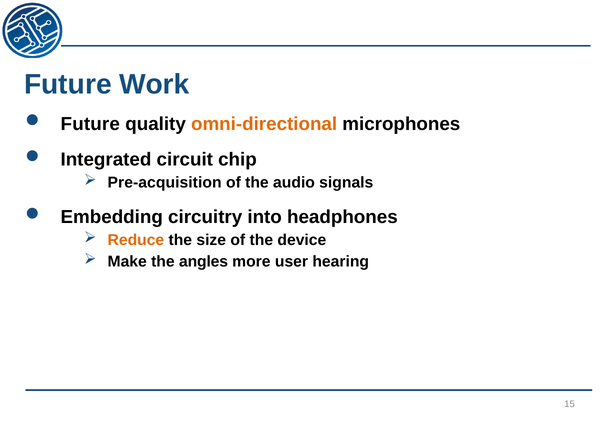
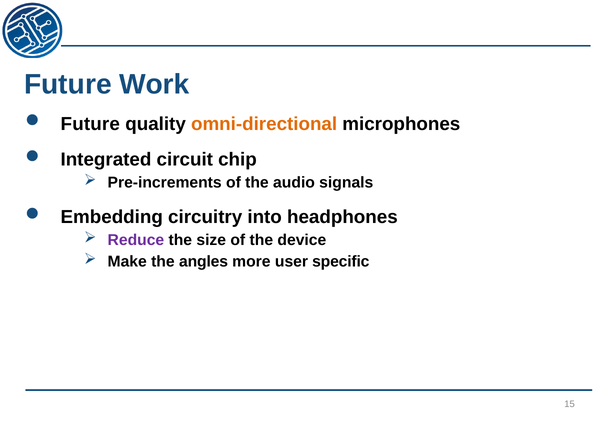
Pre-acquisition: Pre-acquisition -> Pre-increments (165, 183)
Reduce colour: orange -> purple (136, 240)
hearing: hearing -> specific (341, 262)
